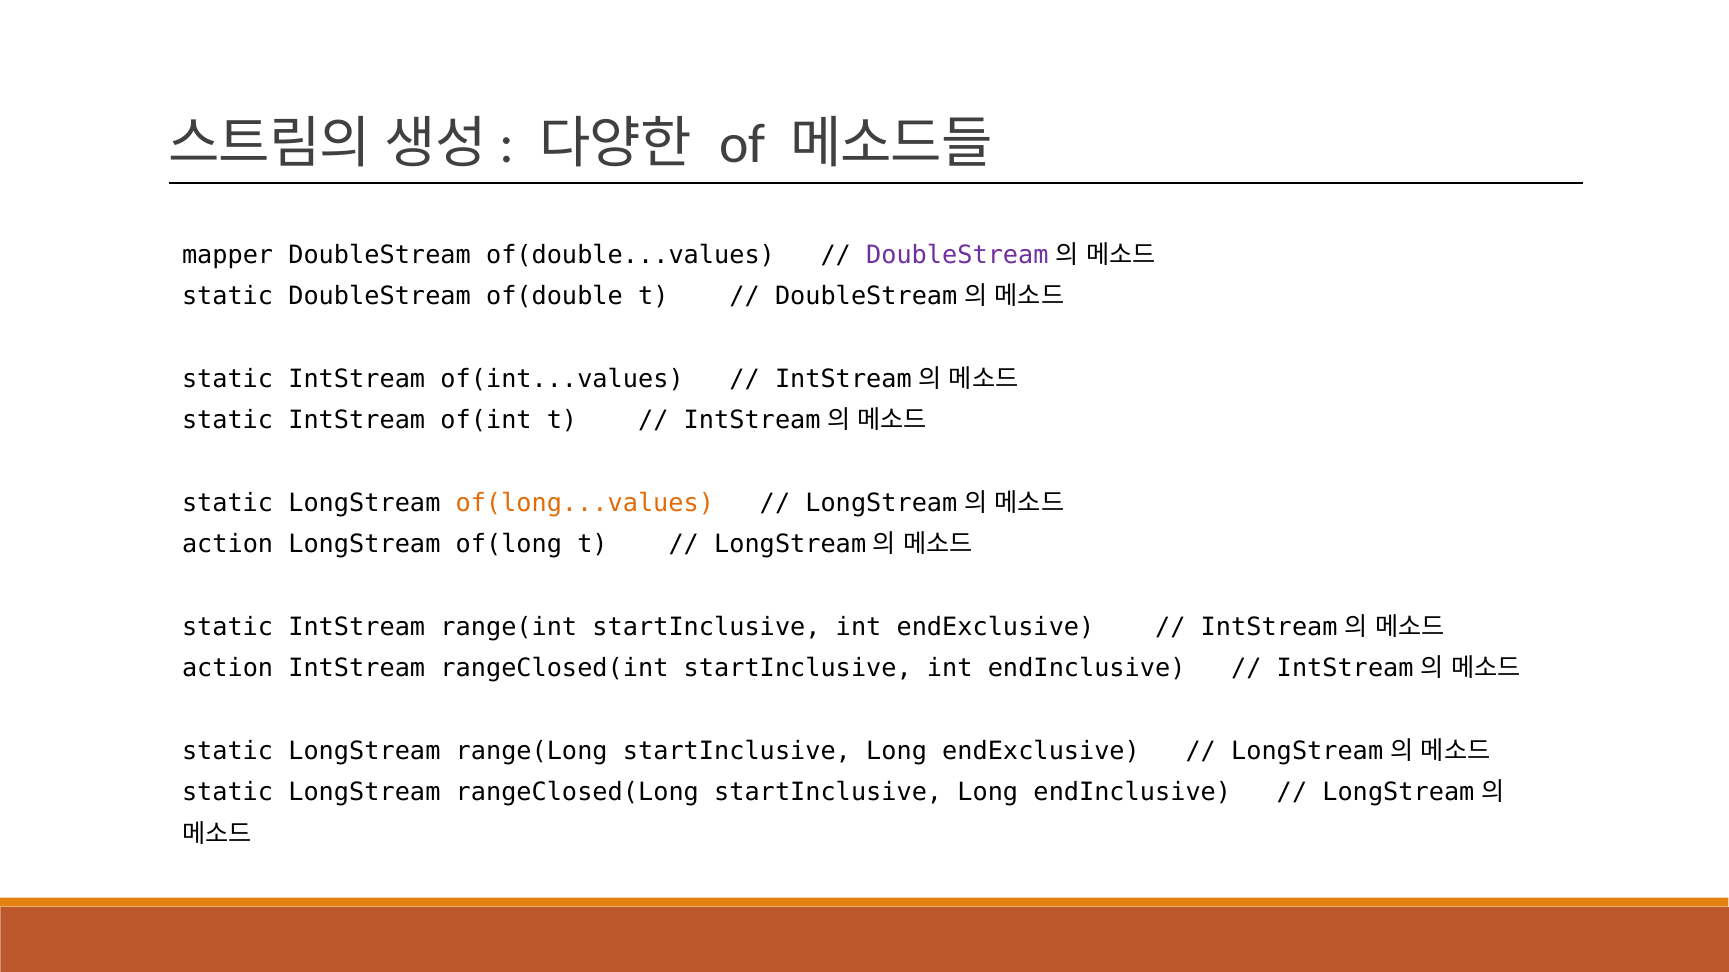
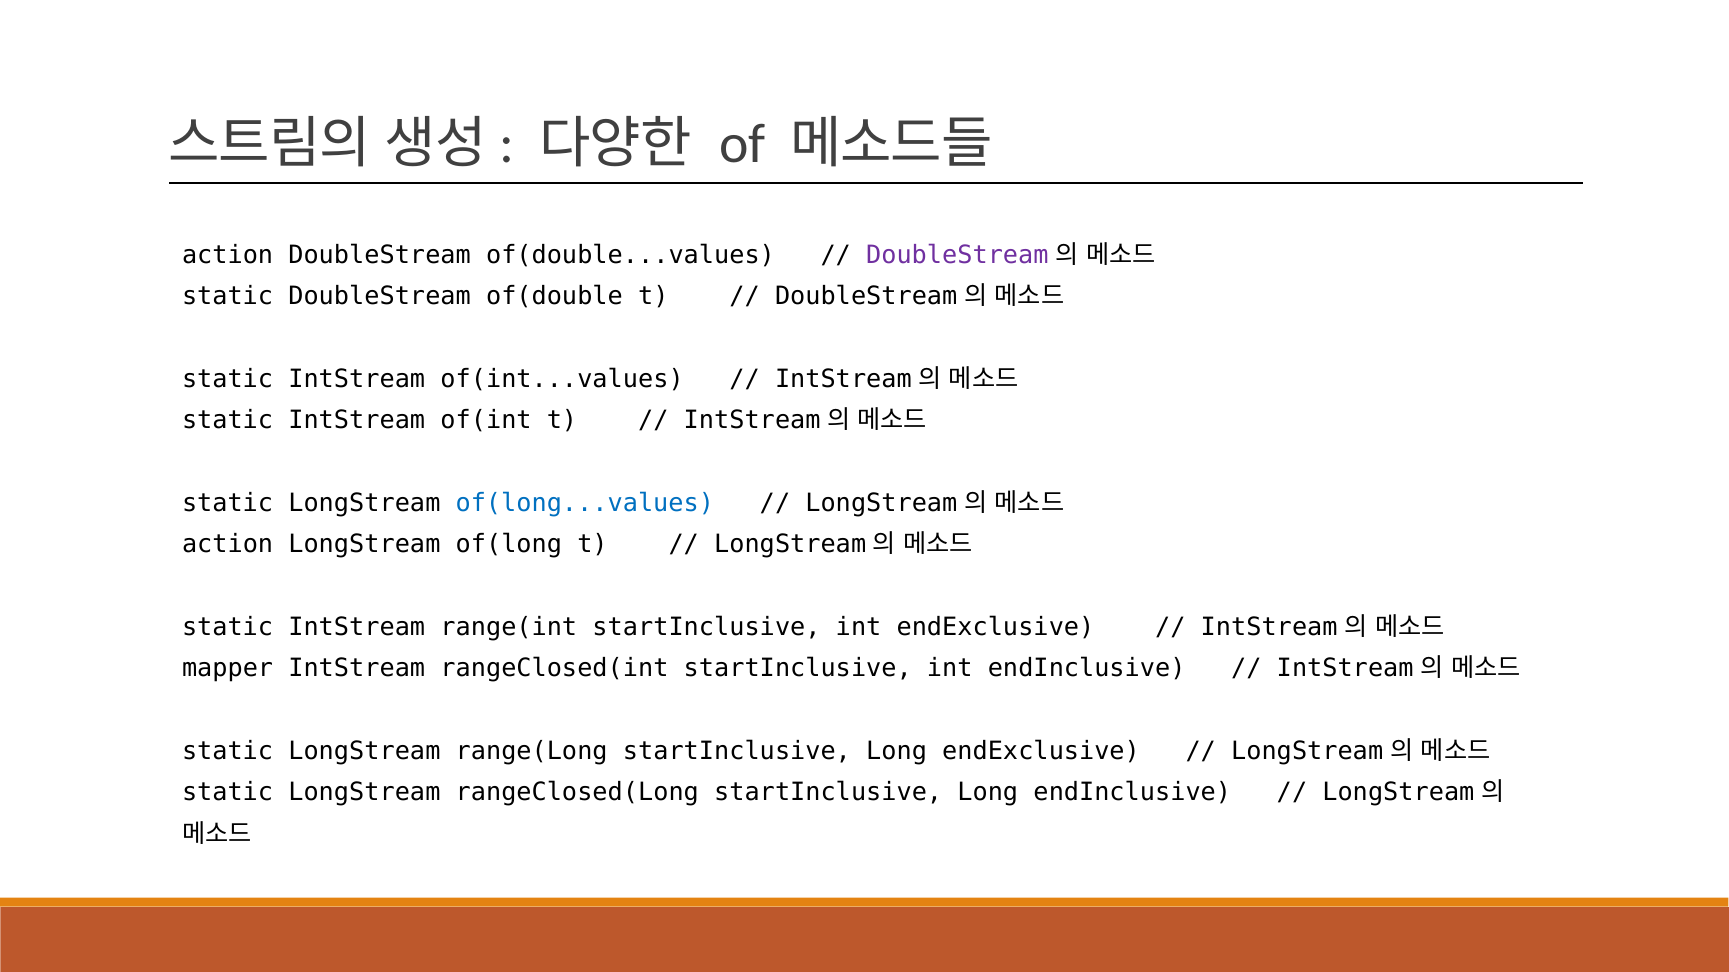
mapper: mapper -> action (228, 255)
of(long...values colour: orange -> blue (585, 503)
action: action -> mapper (228, 669)
